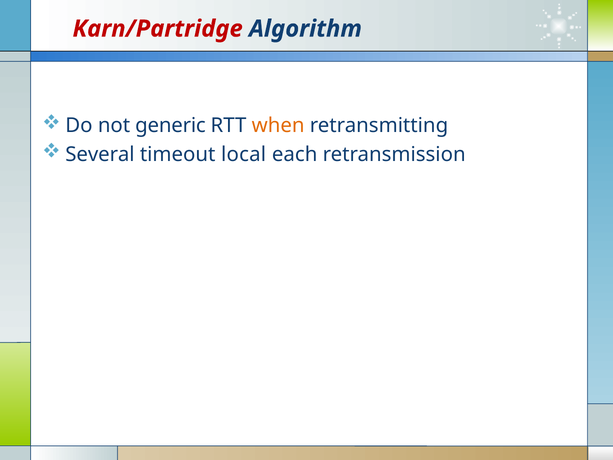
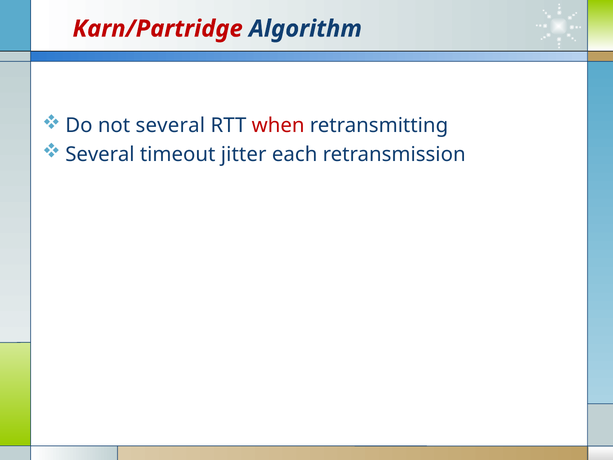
not generic: generic -> several (170, 126)
when colour: orange -> red (278, 126)
local: local -> jitter (244, 154)
